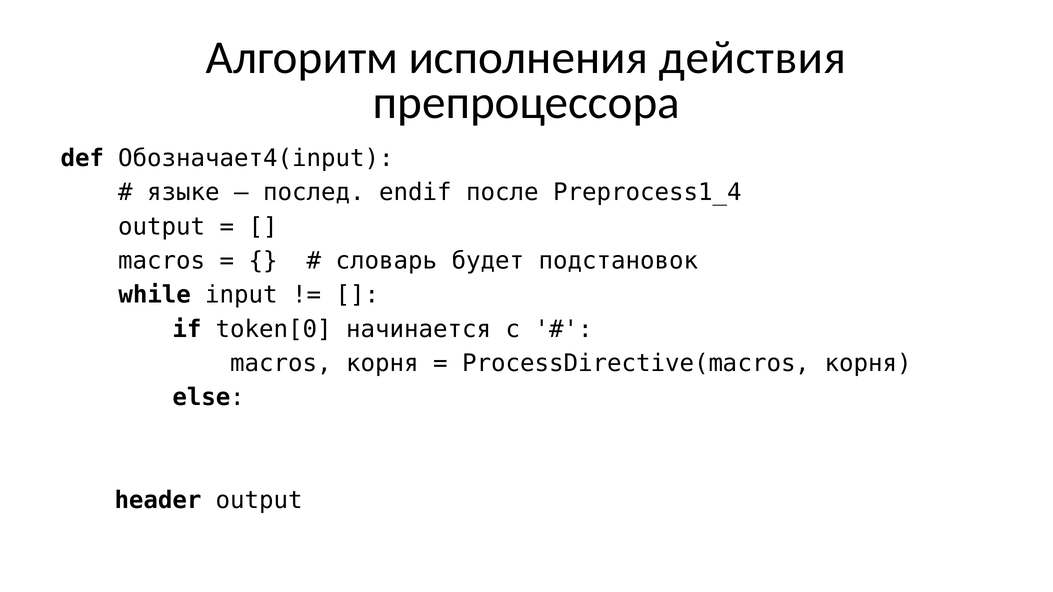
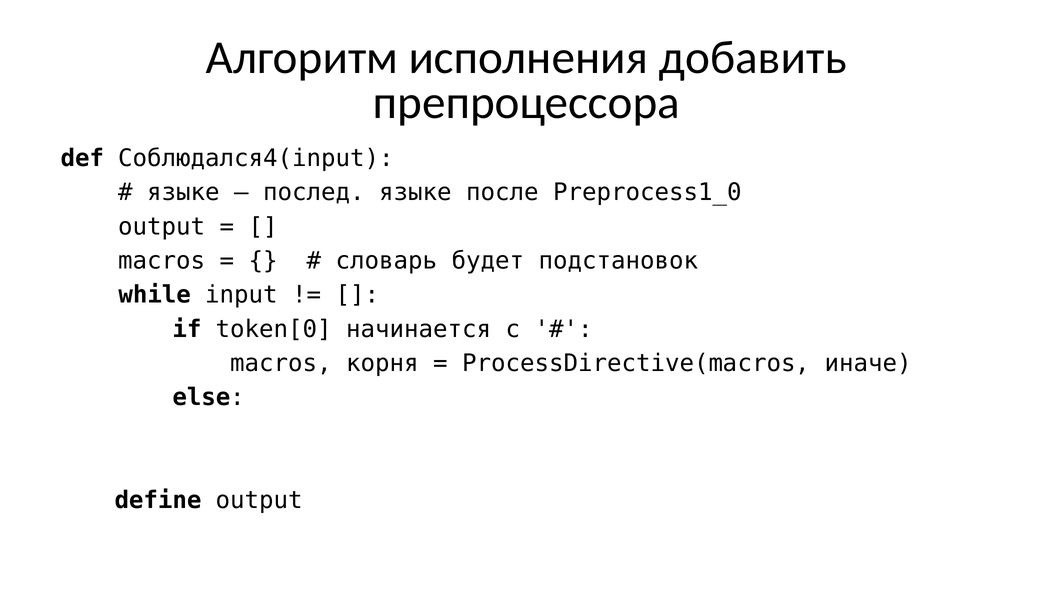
действия: действия -> добавить (753, 58)
Обозначает4(input: Обозначает4(input -> Соблюдался4(input (256, 158)
послед endif: endif -> языке (416, 193)
Preprocess1_4: Preprocess1_4 -> Preprocess1_0 (648, 193)
ProcessDirective(macros корня: корня -> иначе (868, 364)
header: header -> define (158, 500)
